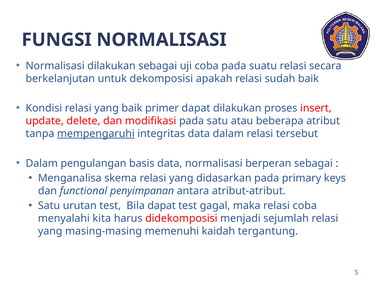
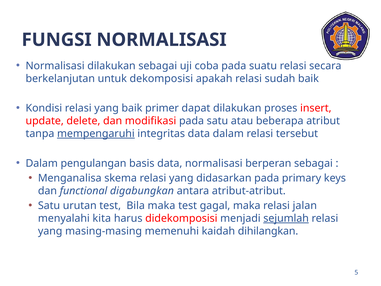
penyimpanan: penyimpanan -> digabungkan (142, 191)
Bila dapat: dapat -> maka (161, 205)
relasi coba: coba -> jalan (305, 205)
sejumlah underline: none -> present (286, 218)
tergantung: tergantung -> dihilangkan (268, 231)
